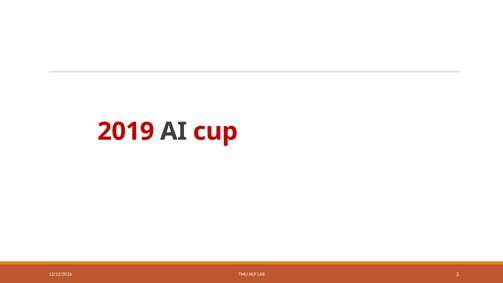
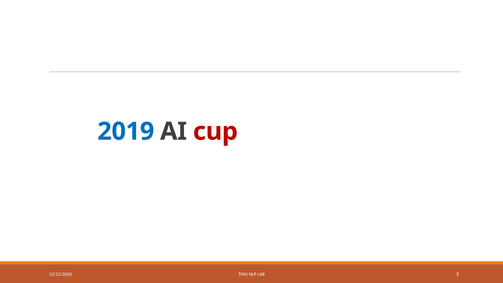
2019 colour: red -> blue (126, 131)
